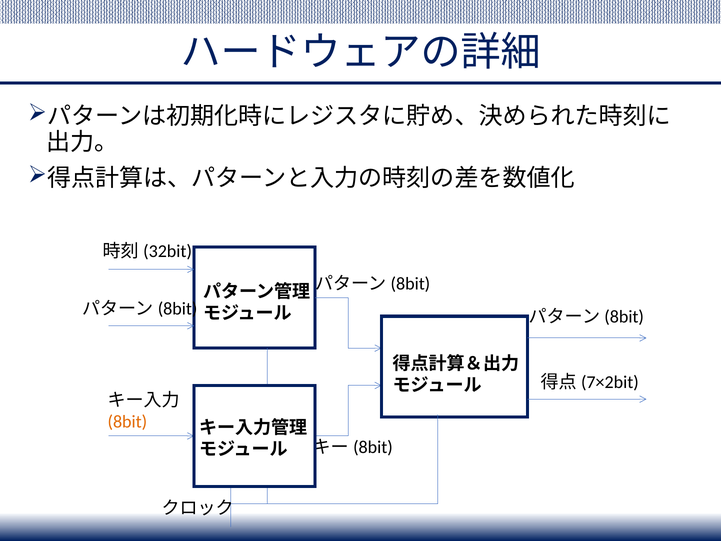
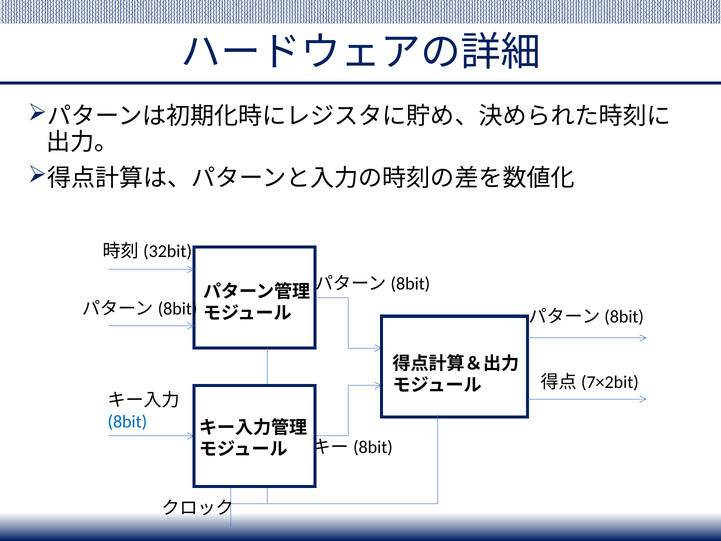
8bit colour: orange -> blue (127, 422)
